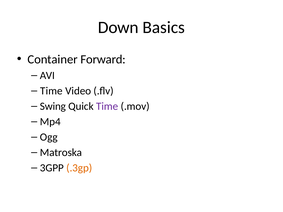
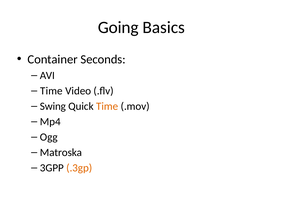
Down: Down -> Going (118, 27)
Forward: Forward -> Seconds (103, 59)
Time colour: purple -> orange (107, 106)
